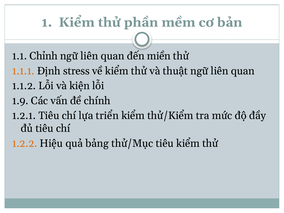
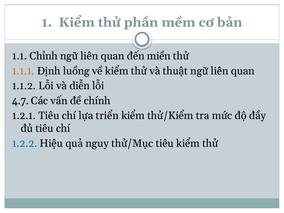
stress: stress -> luồng (76, 71)
kiện: kiện -> diễn (80, 86)
1.9: 1.9 -> 4.7 (20, 101)
1.2.2 colour: orange -> blue (25, 143)
bảng: bảng -> nguy (97, 143)
